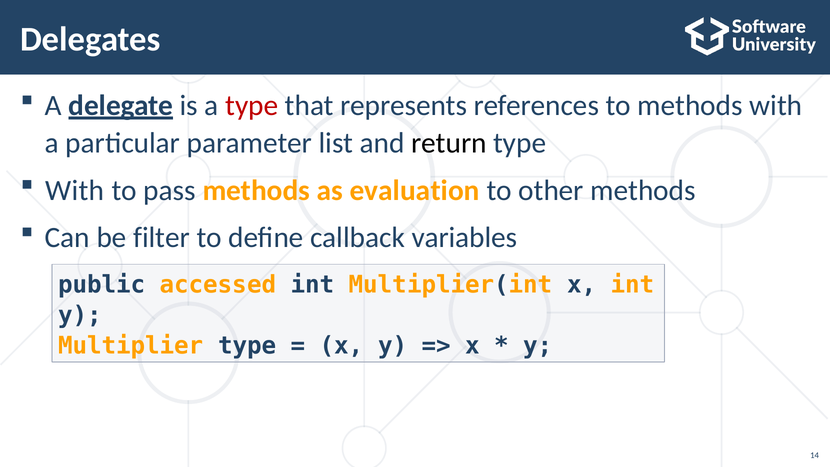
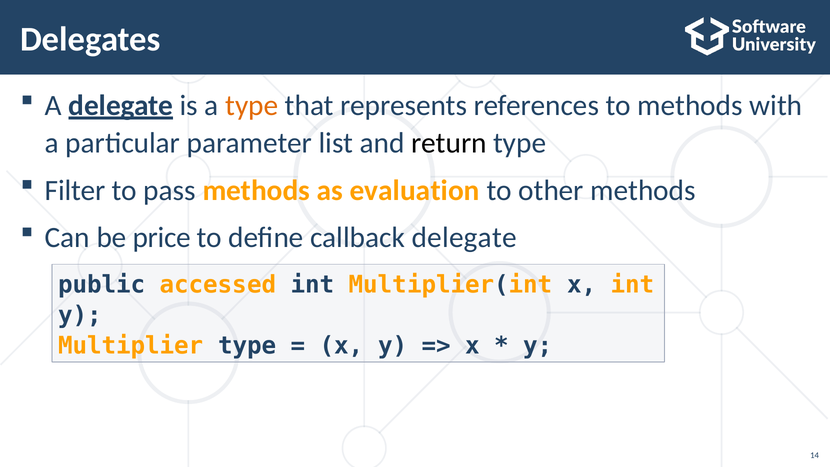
type colour: red -> orange (252, 105)
With: With -> Filter (75, 190)
filter: filter -> price (162, 238)
callback variables: variables -> delegate (464, 238)
